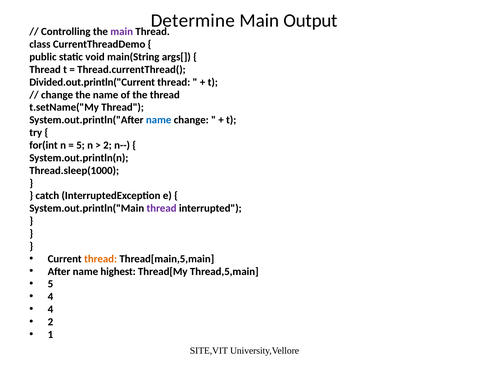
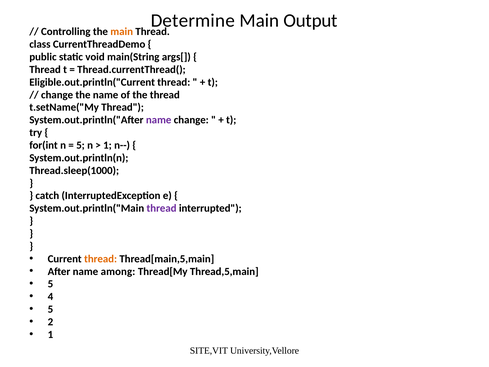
main colour: purple -> orange (122, 32)
Divided.out.println("Current: Divided.out.println("Current -> Eligible.out.println("Current (92, 82)
name colour: blue -> purple (159, 120)
2: 2 -> 1 (107, 145)
highest: highest -> among (118, 271)
4: 4 -> 5 (50, 309)
